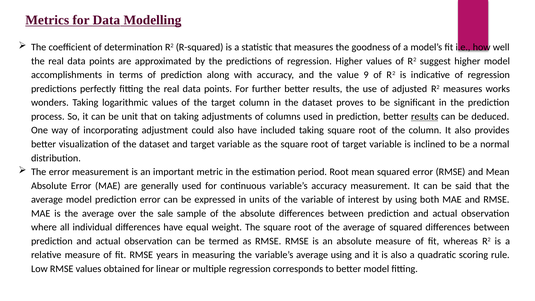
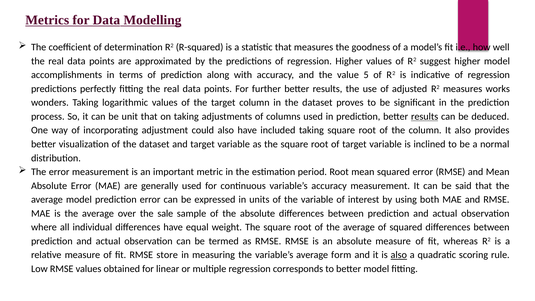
9: 9 -> 5 (366, 75)
years: years -> store (167, 255)
average using: using -> form (341, 255)
also underline: none -> present (399, 255)
